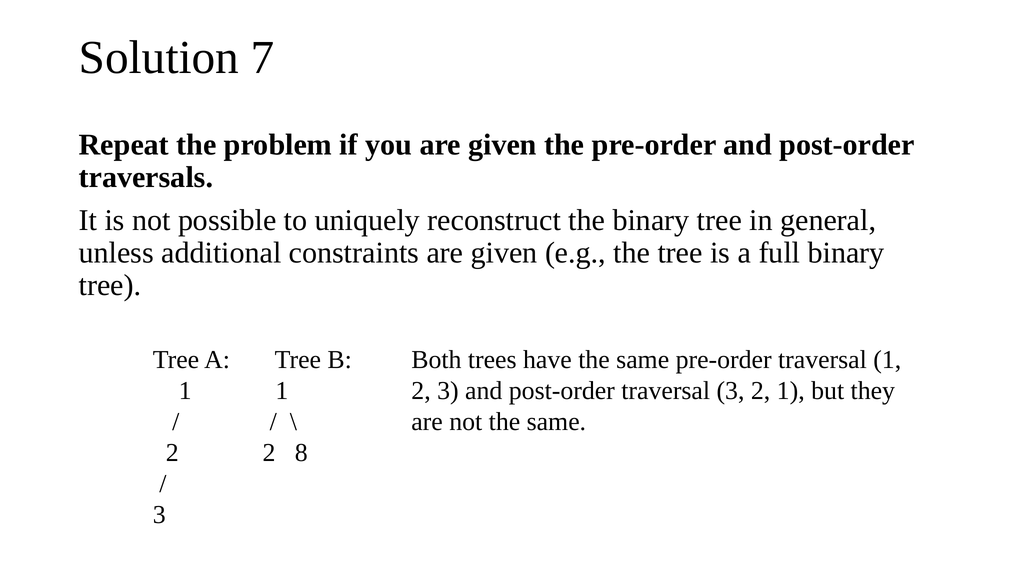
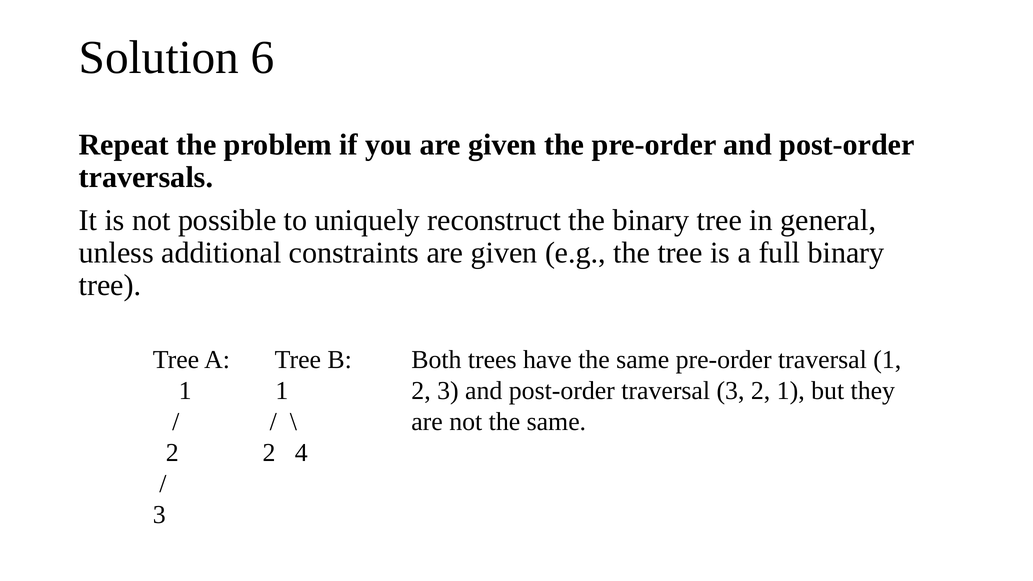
7: 7 -> 6 (263, 57)
8: 8 -> 4 (301, 453)
